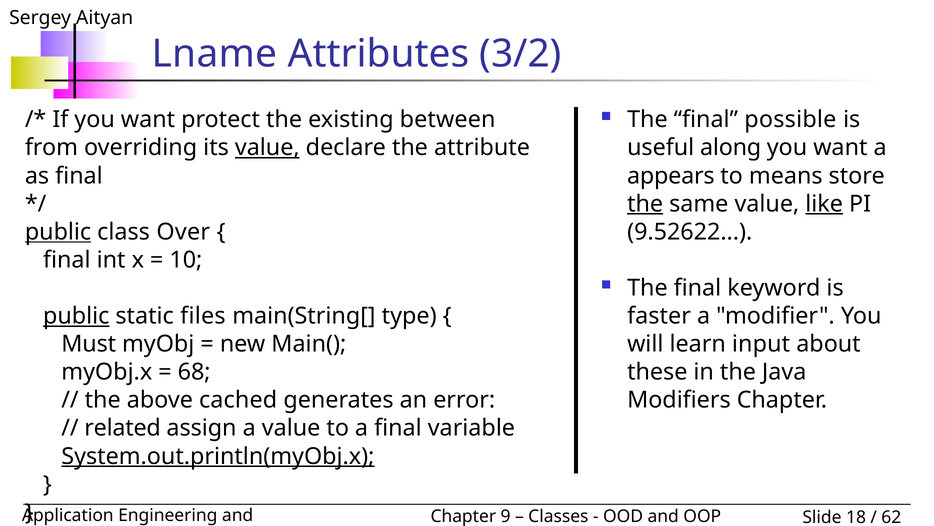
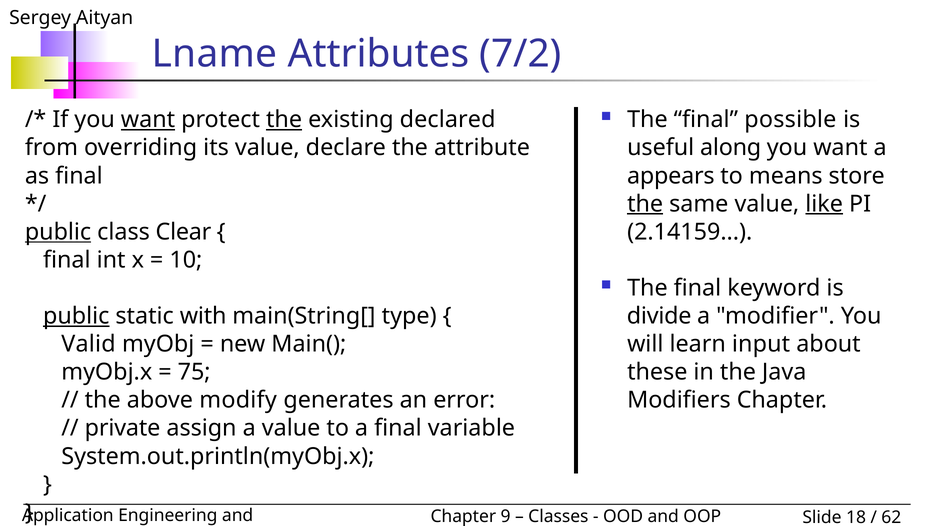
3/2: 3/2 -> 7/2 (520, 54)
want underline: none -> present (148, 120)
the underline: none -> present (284, 120)
between: between -> declared (448, 120)
value underline: present -> none (267, 148)
Over: Over -> Clear (183, 232)
9.52622: 9.52622 -> 2.14159 (690, 232)
files: files -> with (203, 316)
faster: faster -> divide (659, 316)
Must: Must -> Valid (89, 344)
68: 68 -> 75 (194, 372)
cached: cached -> modify (238, 400)
related: related -> private (123, 428)
System.out.println(myObj.x underline: present -> none (218, 456)
